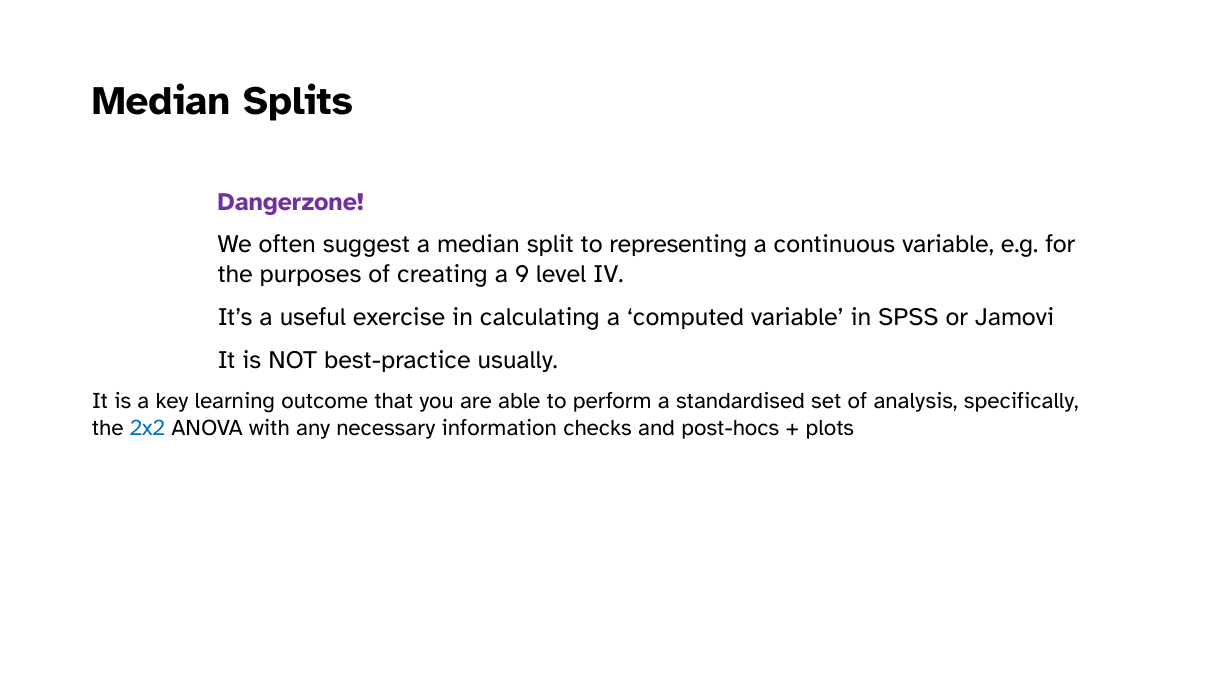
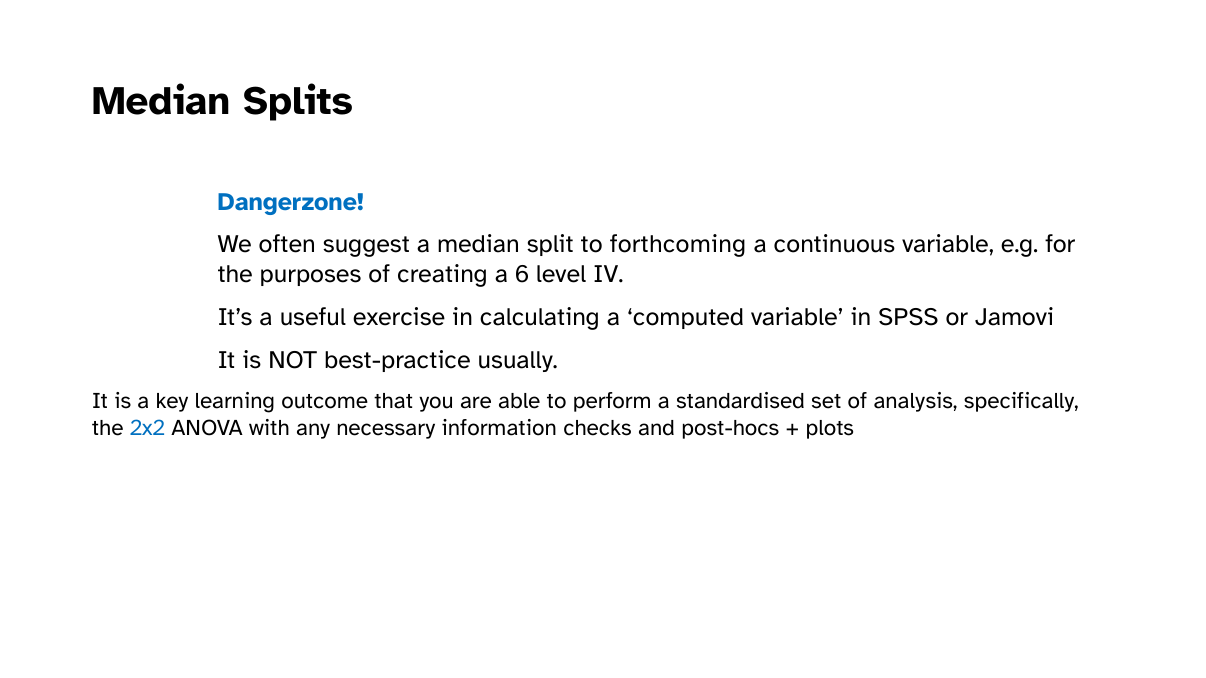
Dangerzone colour: purple -> blue (291, 202)
representing: representing -> forthcoming (678, 245)
9: 9 -> 6 (522, 275)
